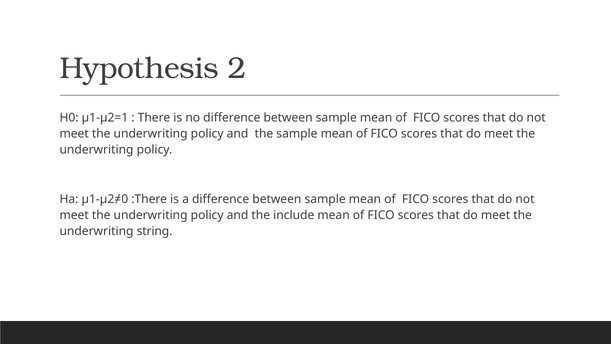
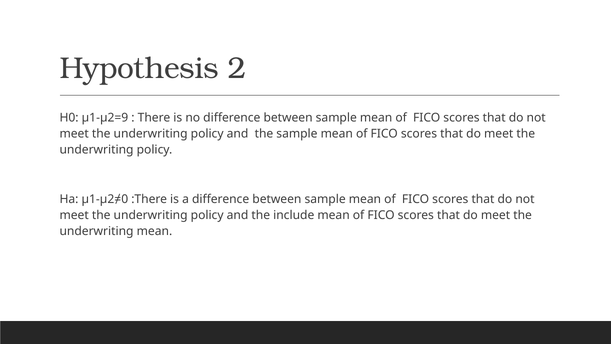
µ1-µ2=1: µ1-µ2=1 -> µ1-µ2=9 (105, 117)
underwriting string: string -> mean (154, 231)
